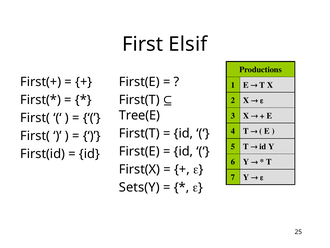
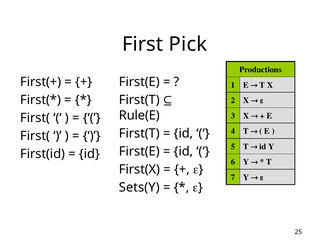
Elsif: Elsif -> Pick (188, 44)
Tree(E: Tree(E -> Rule(E (139, 115)
